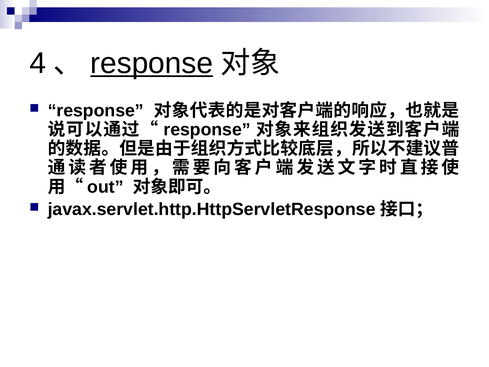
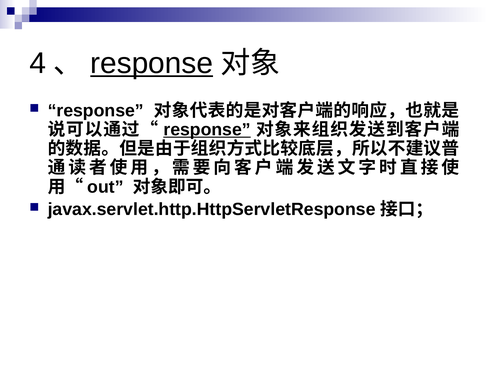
response underline: none -> present (207, 130)
